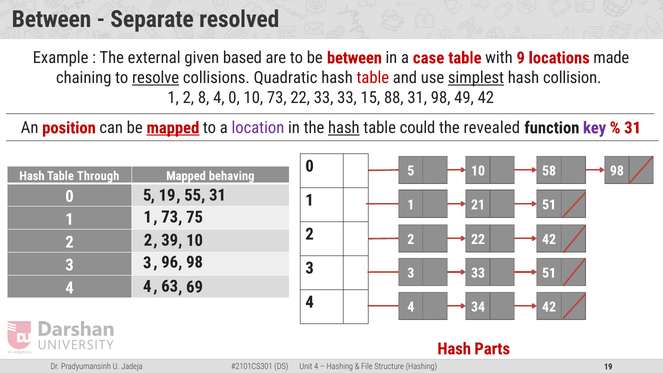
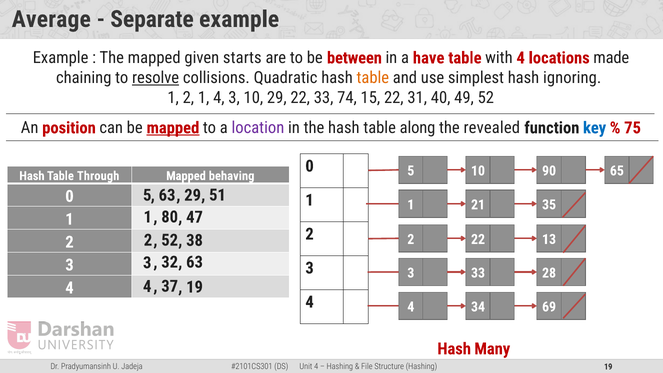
Between: Between -> Average (51, 19)
Separate resolved: resolved -> example (239, 19)
The external: external -> mapped (154, 58)
based: based -> starts (242, 58)
case: case -> have (429, 58)
with 9: 9 -> 4 (521, 58)
table colour: red -> orange (373, 78)
simplest underline: present -> none (476, 78)
collision: collision -> ignoring (572, 78)
2 8: 8 -> 1 (204, 98)
4 0: 0 -> 3 (234, 98)
10 73: 73 -> 29 (277, 98)
33 33: 33 -> 74 (347, 98)
15 88: 88 -> 22 (394, 98)
31 98: 98 -> 40 (441, 98)
49 42: 42 -> 52 (486, 98)
hash underline: present -> none (344, 128)
could: could -> along (418, 128)
key colour: purple -> blue (595, 128)
31: 31 -> 75 (633, 128)
58: 58 -> 90 (549, 171)
5 98: 98 -> 65 (617, 171)
31: 31 -> 51 (217, 195)
19: 19 -> 63 (167, 195)
55: 55 -> 29 (193, 195)
1 51: 51 -> 35 (549, 205)
73: 73 -> 80 (170, 217)
75: 75 -> 47 (195, 217)
39: 39 -> 52 (170, 240)
10: 10 -> 38 (195, 240)
2 42: 42 -> 13 (549, 239)
96: 96 -> 32 (170, 262)
98: 98 -> 63 (195, 262)
3 51: 51 -> 28 (549, 273)
63: 63 -> 37 (170, 286)
69: 69 -> 19 (195, 287)
4 42: 42 -> 69 (549, 307)
Parts: Parts -> Many (492, 349)
